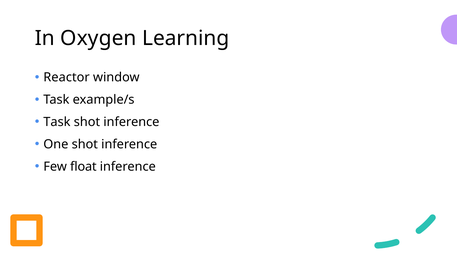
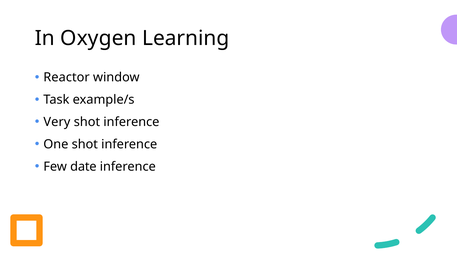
Task: Task -> Very (57, 122)
float: float -> date (83, 167)
